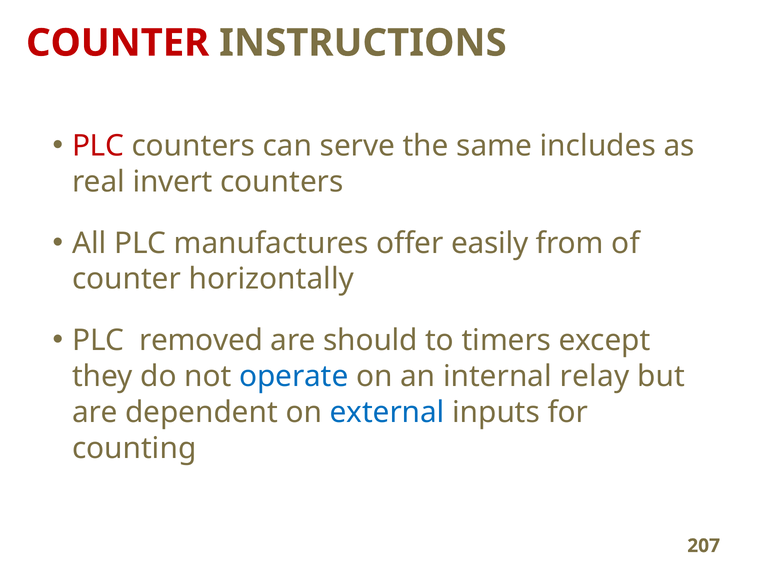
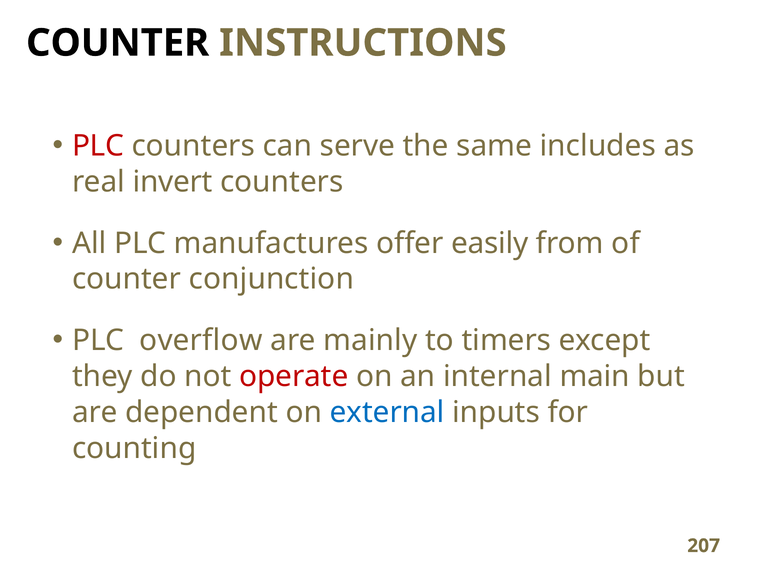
COUNTER colour: red -> black (118, 43)
horizontally: horizontally -> conjunction (271, 279)
removed: removed -> overflow (201, 340)
should: should -> mainly (370, 340)
operate colour: blue -> red (294, 376)
relay: relay -> main (595, 376)
